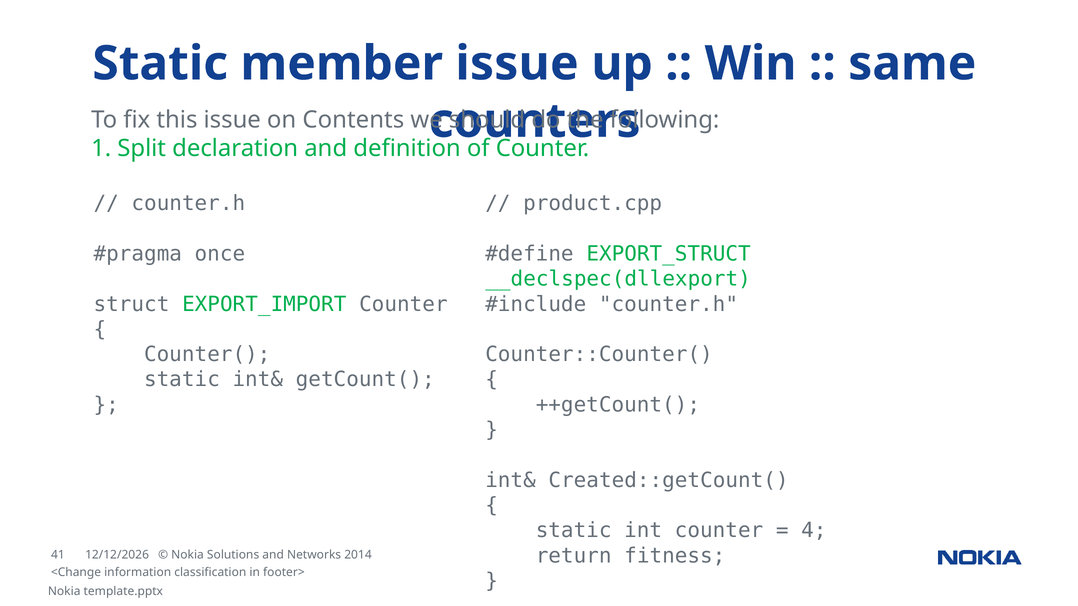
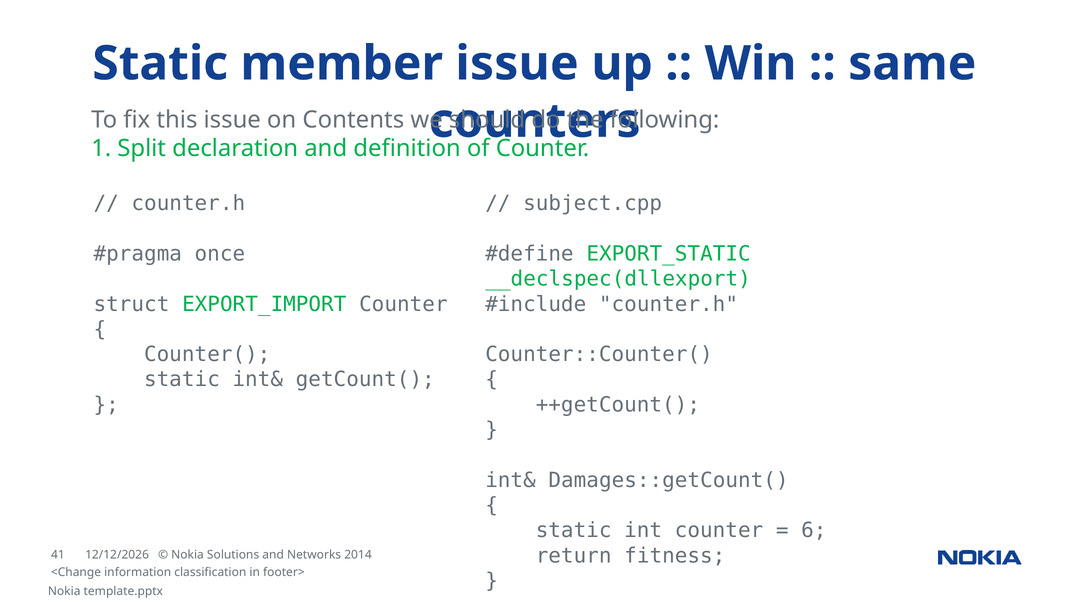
product.cpp: product.cpp -> subject.cpp (593, 204)
EXPORT_STRUCT: EXPORT_STRUCT -> EXPORT_STATIC (669, 254)
Created::getCount(: Created::getCount( -> Damages::getCount( (669, 480)
4: 4 -> 6 (814, 531)
